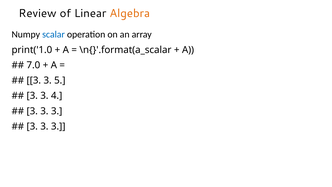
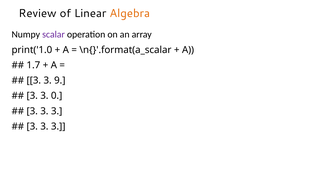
scalar colour: blue -> purple (54, 34)
7.0: 7.0 -> 1.7 (33, 65)
5: 5 -> 9 (60, 80)
4: 4 -> 0 (57, 96)
